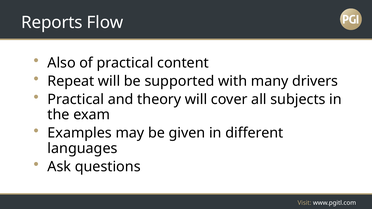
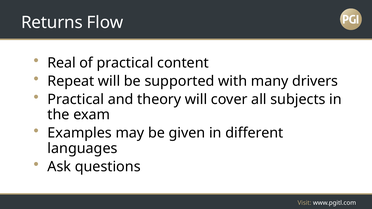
Reports: Reports -> Returns (52, 22)
Also: Also -> Real (62, 63)
